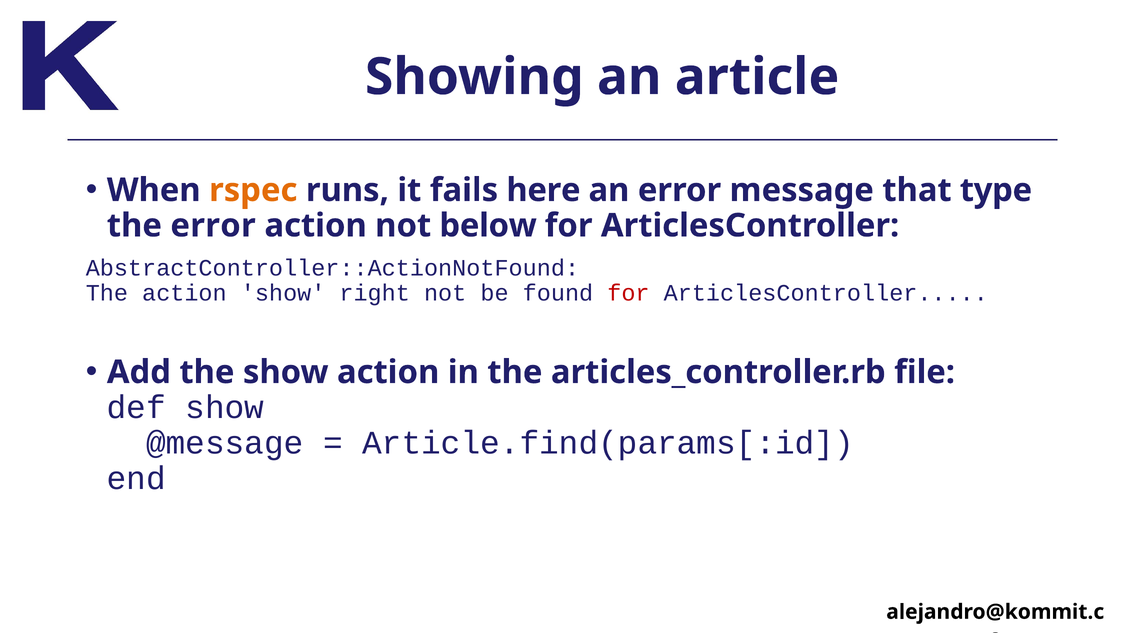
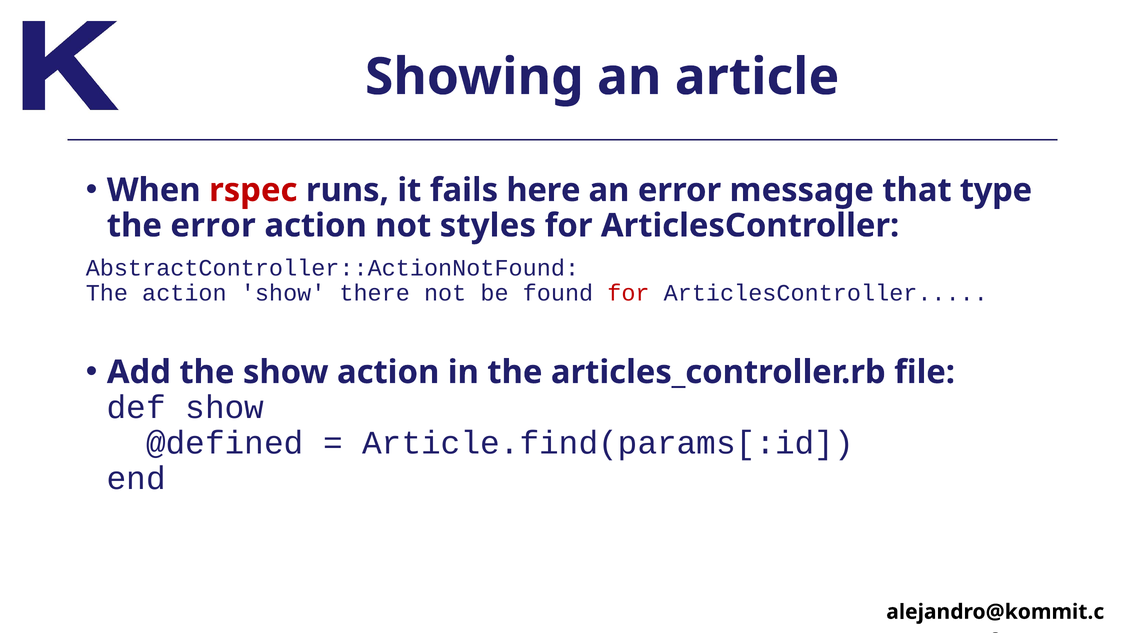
rspec colour: orange -> red (253, 190)
below: below -> styles (488, 226)
right: right -> there (375, 293)
@message: @message -> @defined (225, 443)
